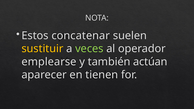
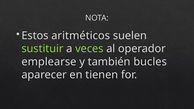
concatenar: concatenar -> aritméticos (81, 36)
sustituir colour: yellow -> light green (42, 49)
actúan: actúan -> bucles (150, 62)
